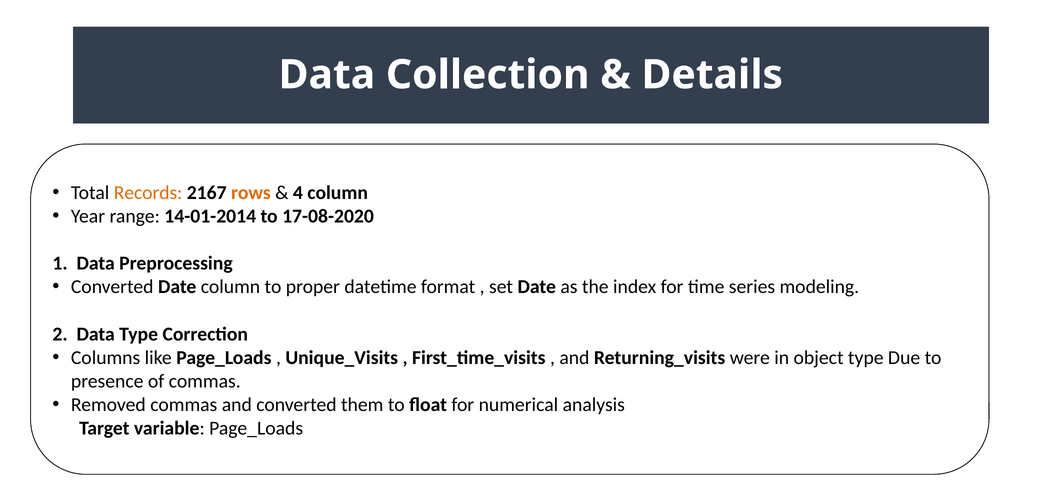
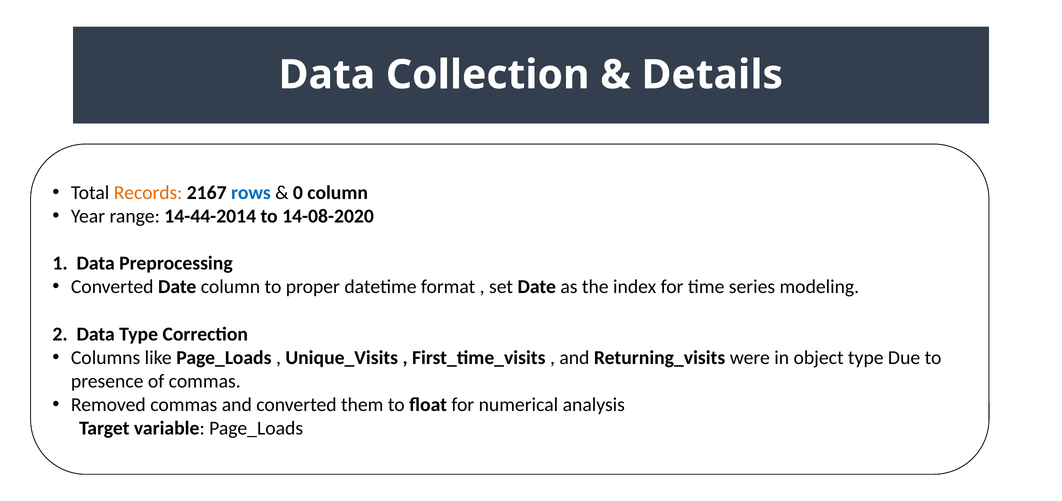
rows colour: orange -> blue (251, 193)
4: 4 -> 0 (298, 193)
14-01-2014: 14-01-2014 -> 14-44-2014 (210, 216)
17-08-2020: 17-08-2020 -> 14-08-2020 (328, 216)
